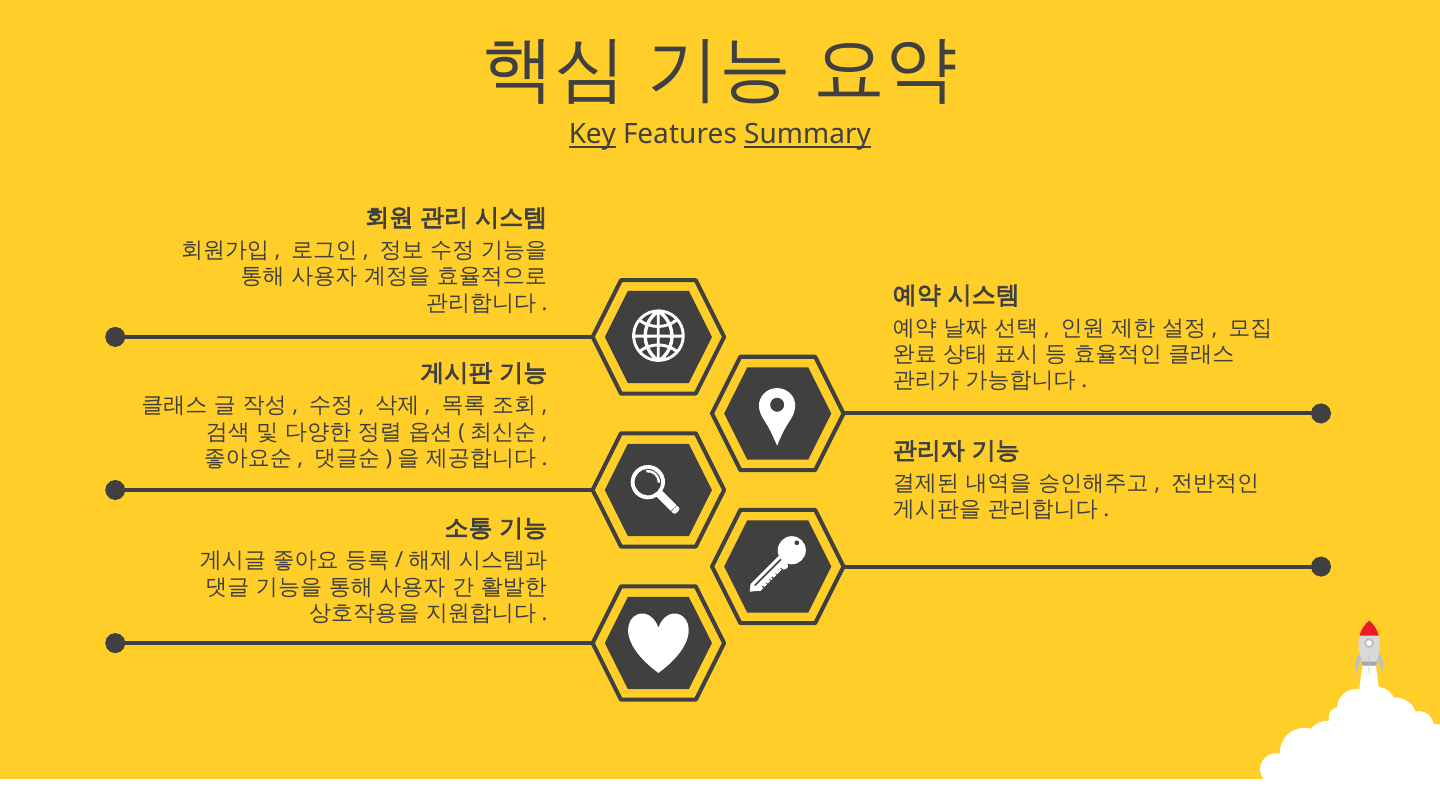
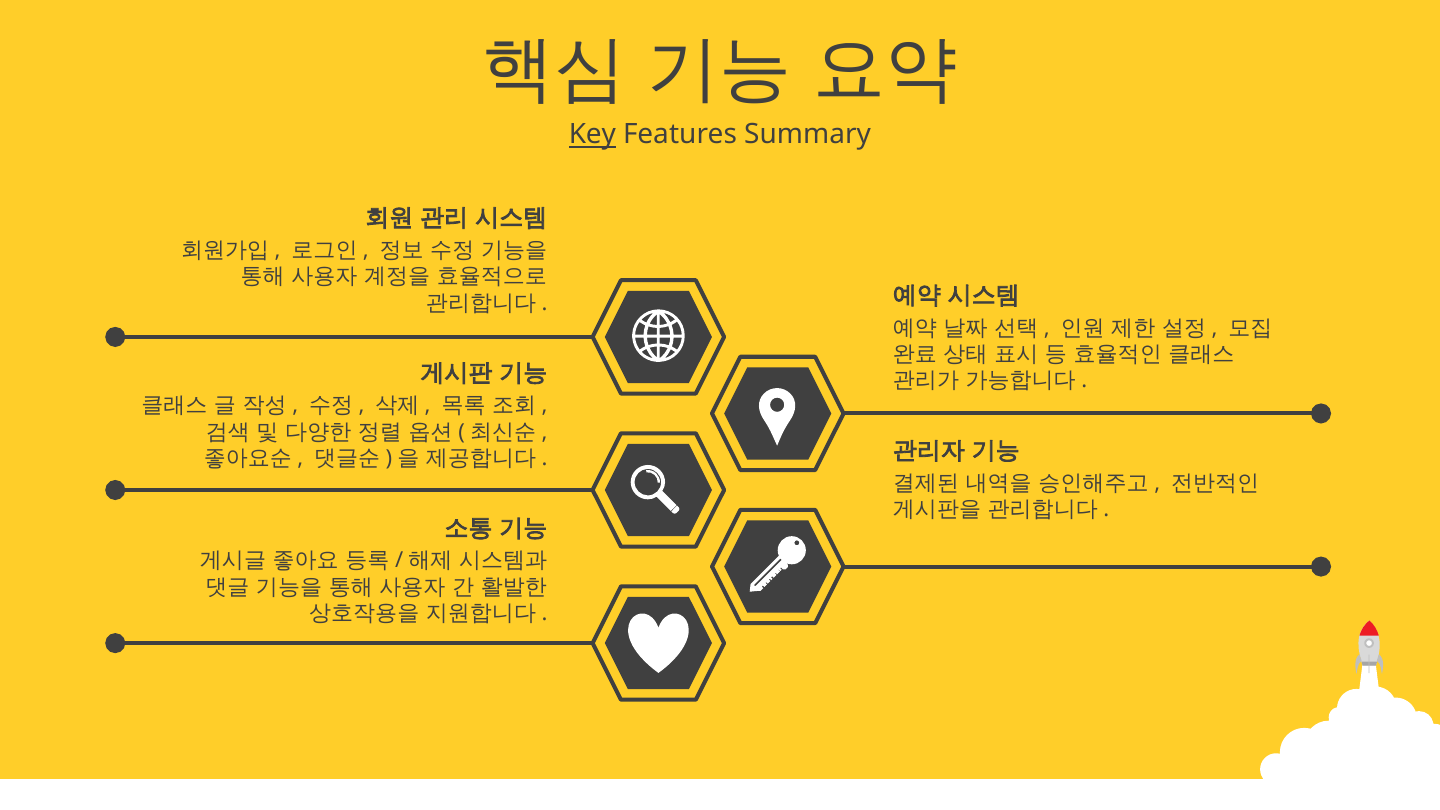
Summary underline: present -> none (808, 135)
